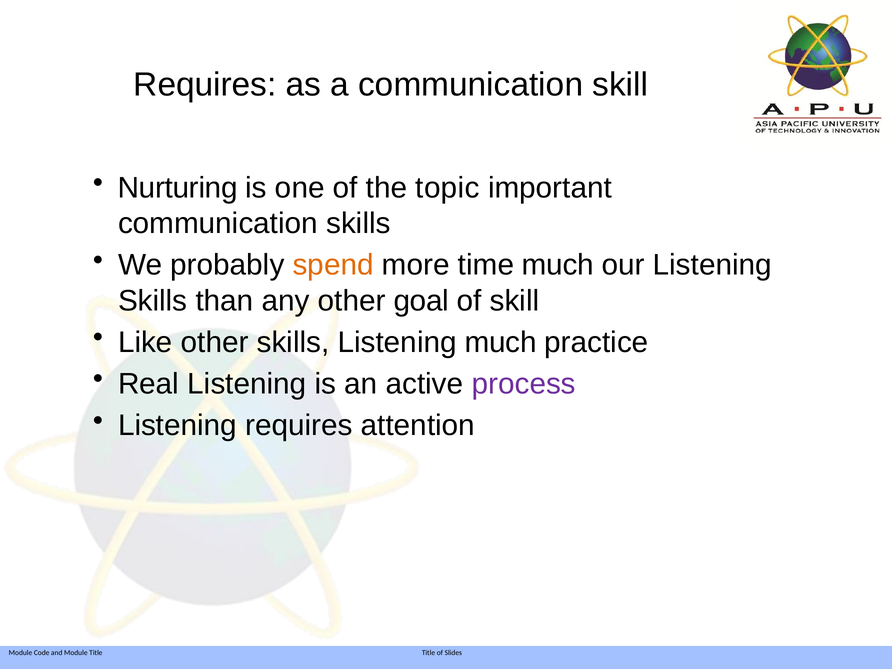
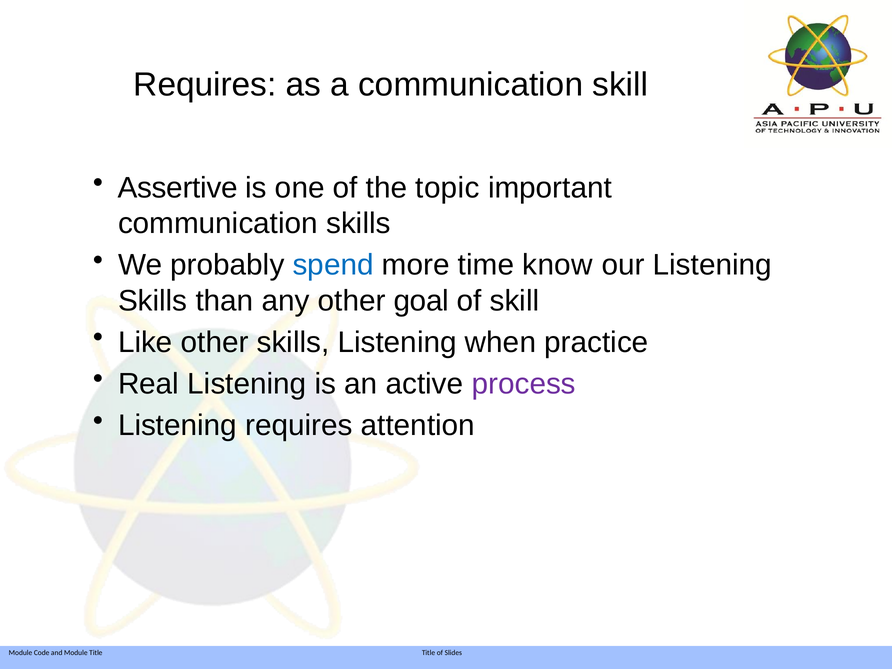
Nurturing: Nurturing -> Assertive (178, 188)
spend colour: orange -> blue (333, 265)
time much: much -> know (558, 265)
Listening much: much -> when (501, 342)
